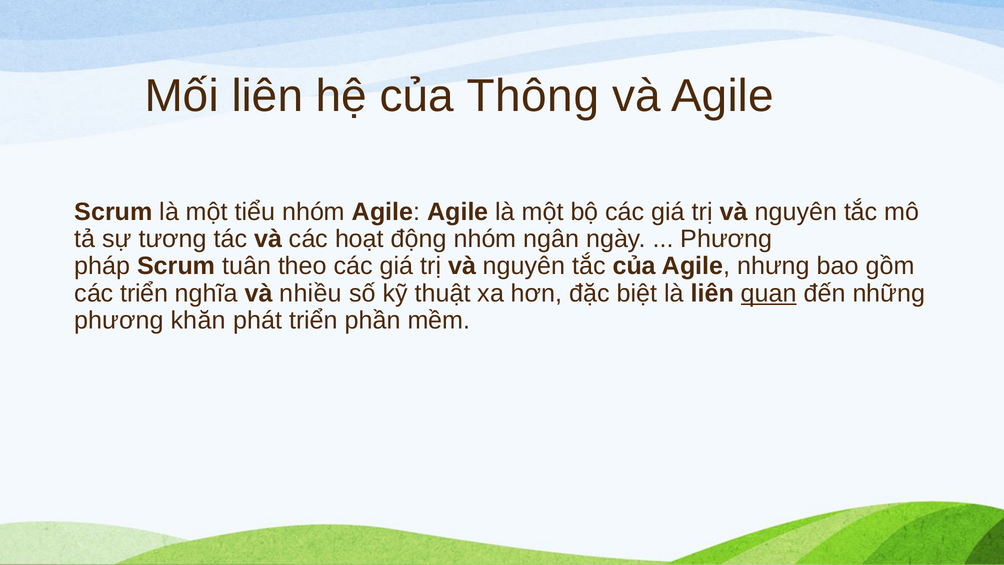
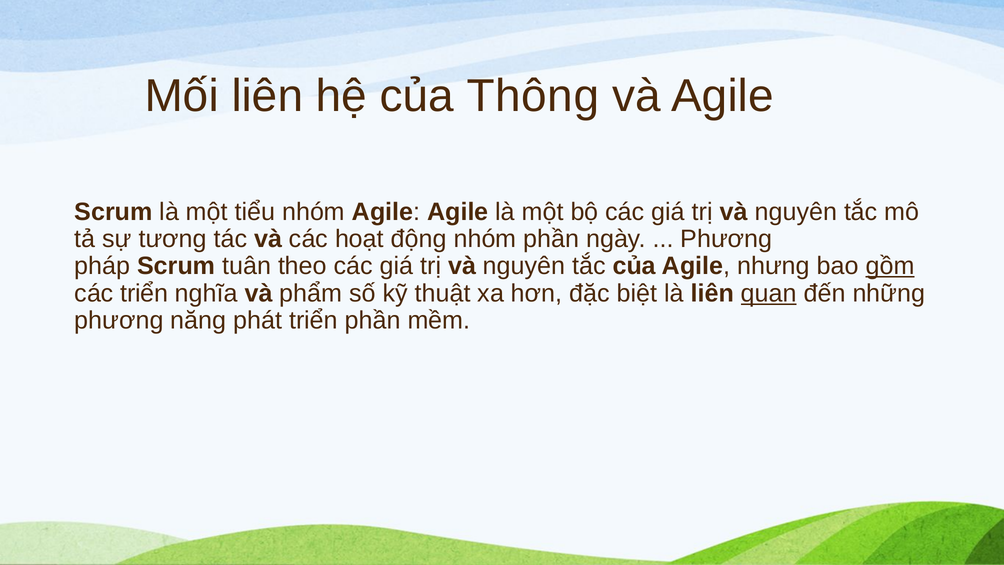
nhóm ngân: ngân -> phần (551, 239)
gồm underline: none -> present (890, 266)
nhiều: nhiều -> phẩm (311, 293)
khăn: khăn -> năng (198, 320)
